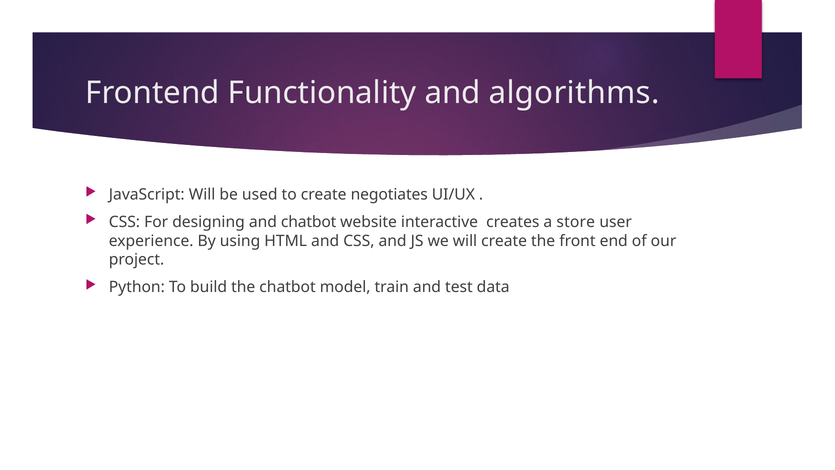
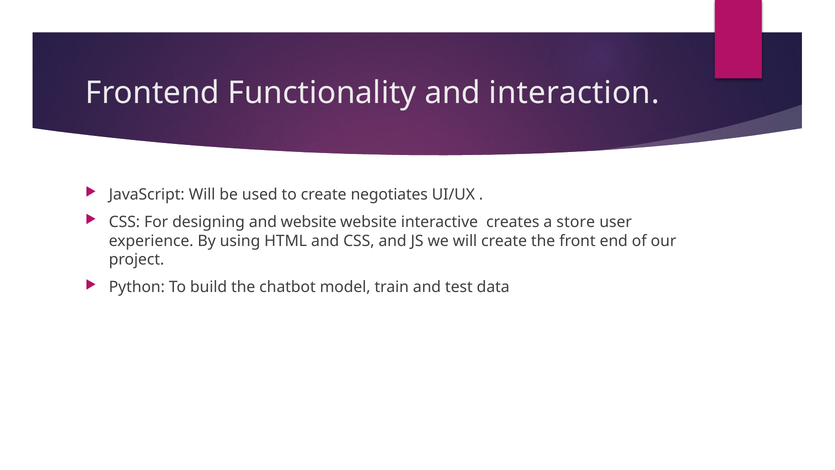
algorithms: algorithms -> interaction (574, 93)
and chatbot: chatbot -> website (309, 222)
